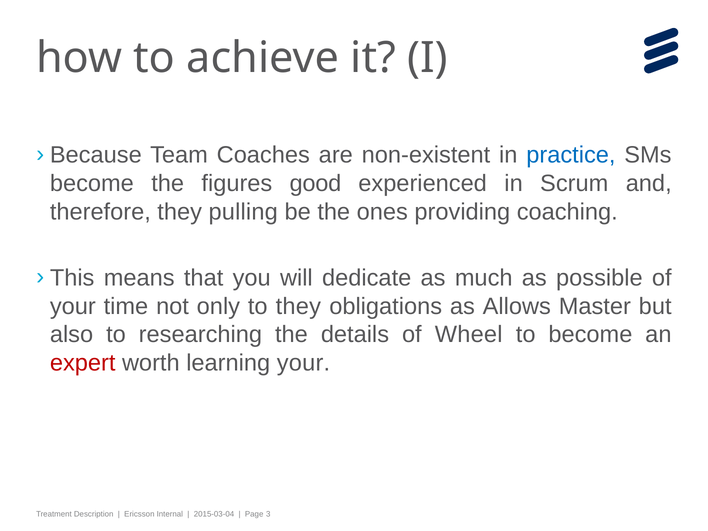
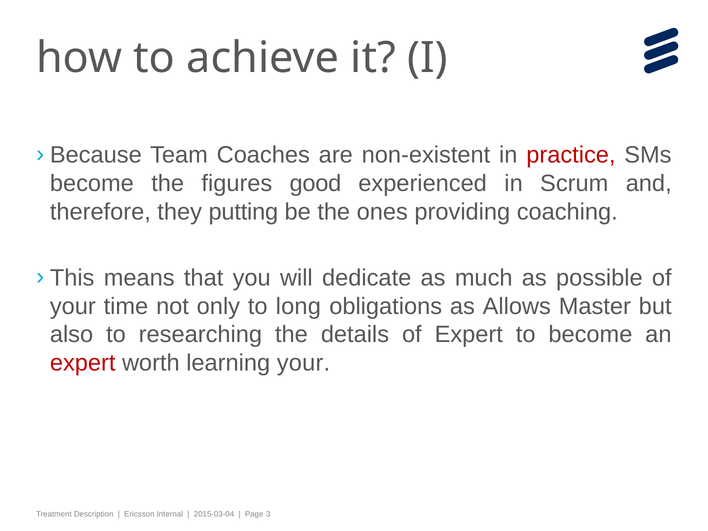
practice colour: blue -> red (571, 155)
pulling: pulling -> putting (243, 212)
to they: they -> long (298, 306)
of Wheel: Wheel -> Expert (469, 335)
